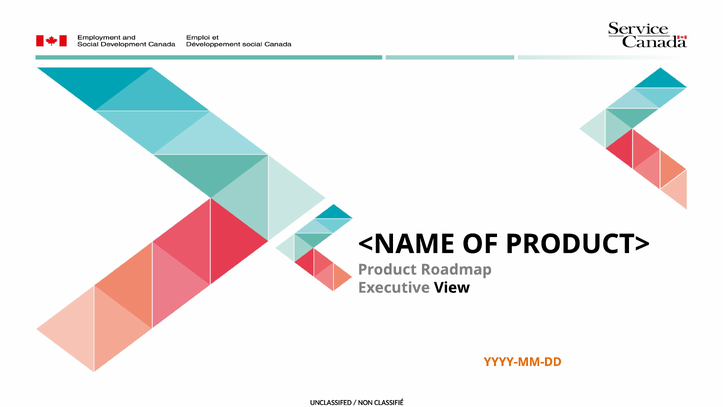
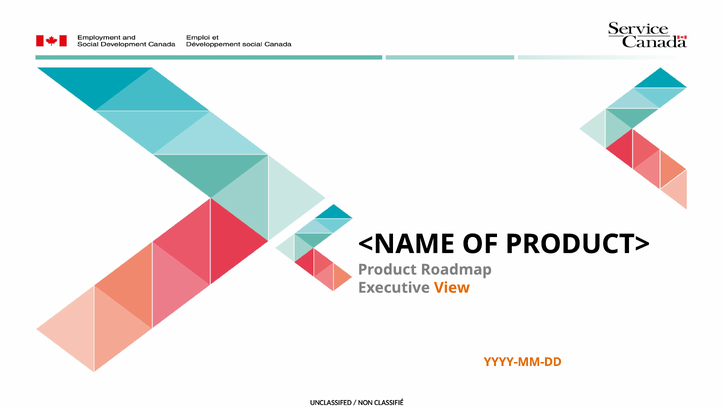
View colour: black -> orange (452, 288)
